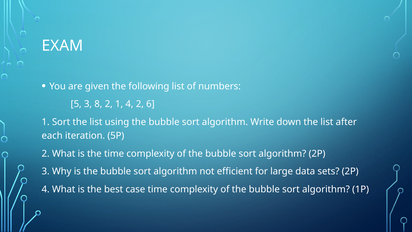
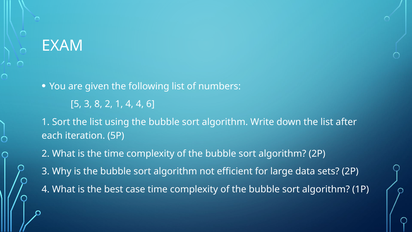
4 2: 2 -> 4 (140, 104)
